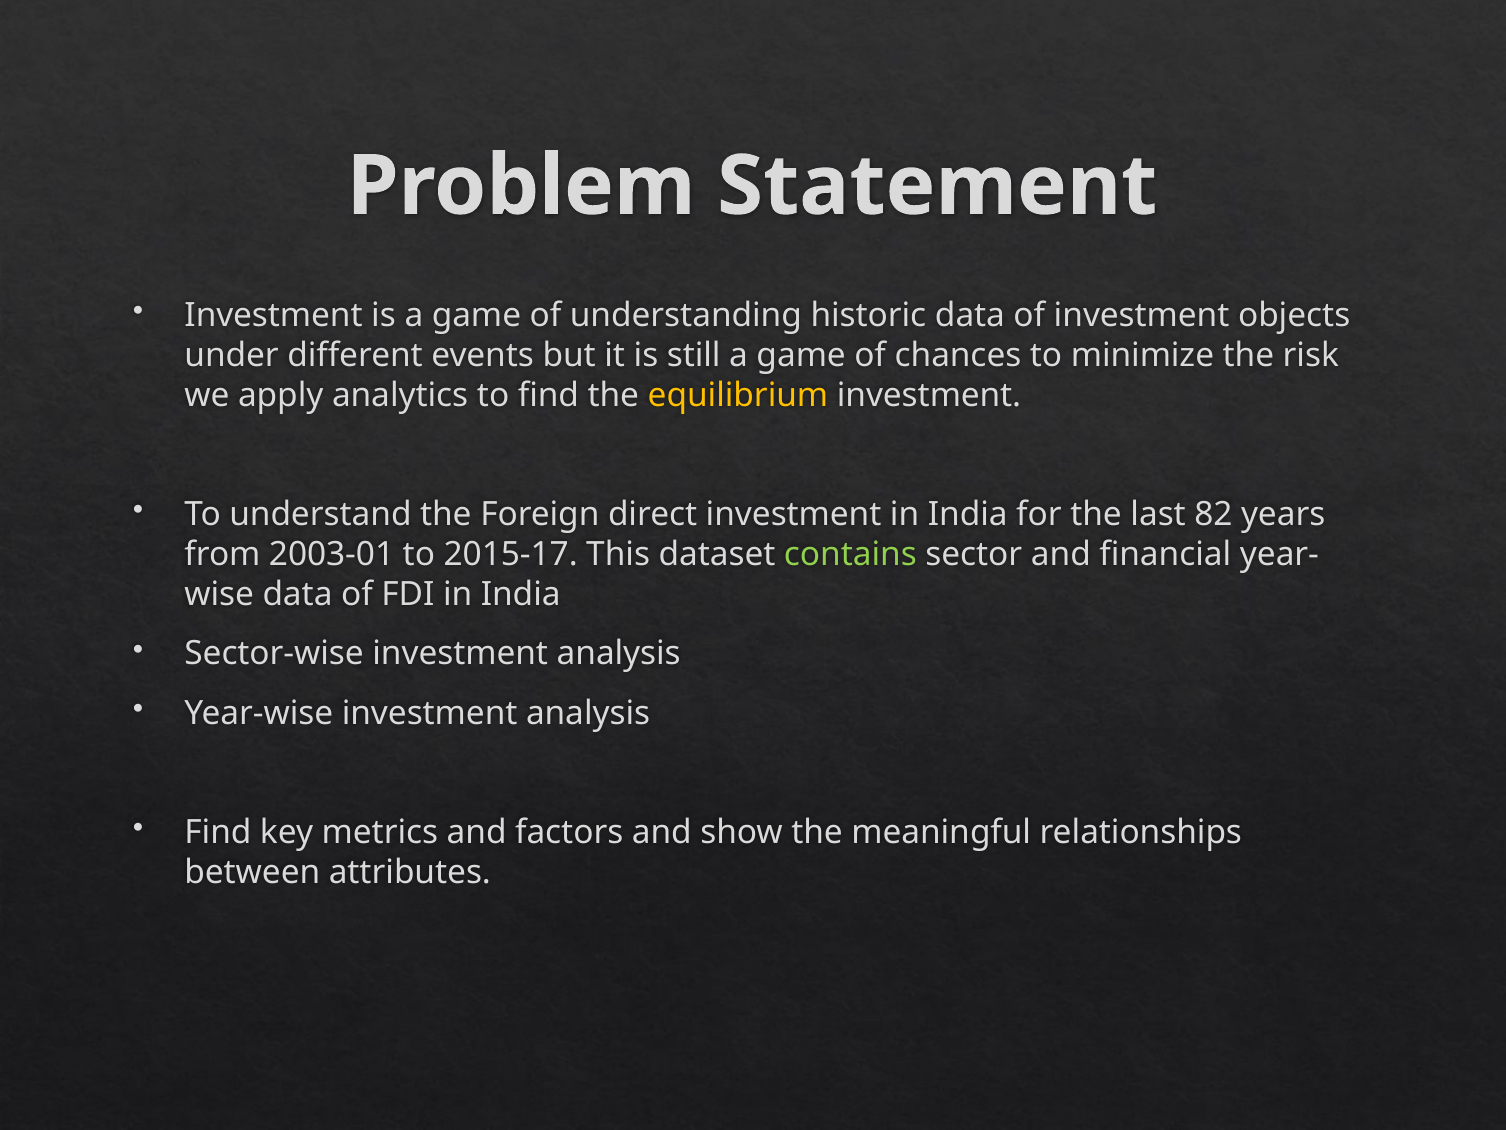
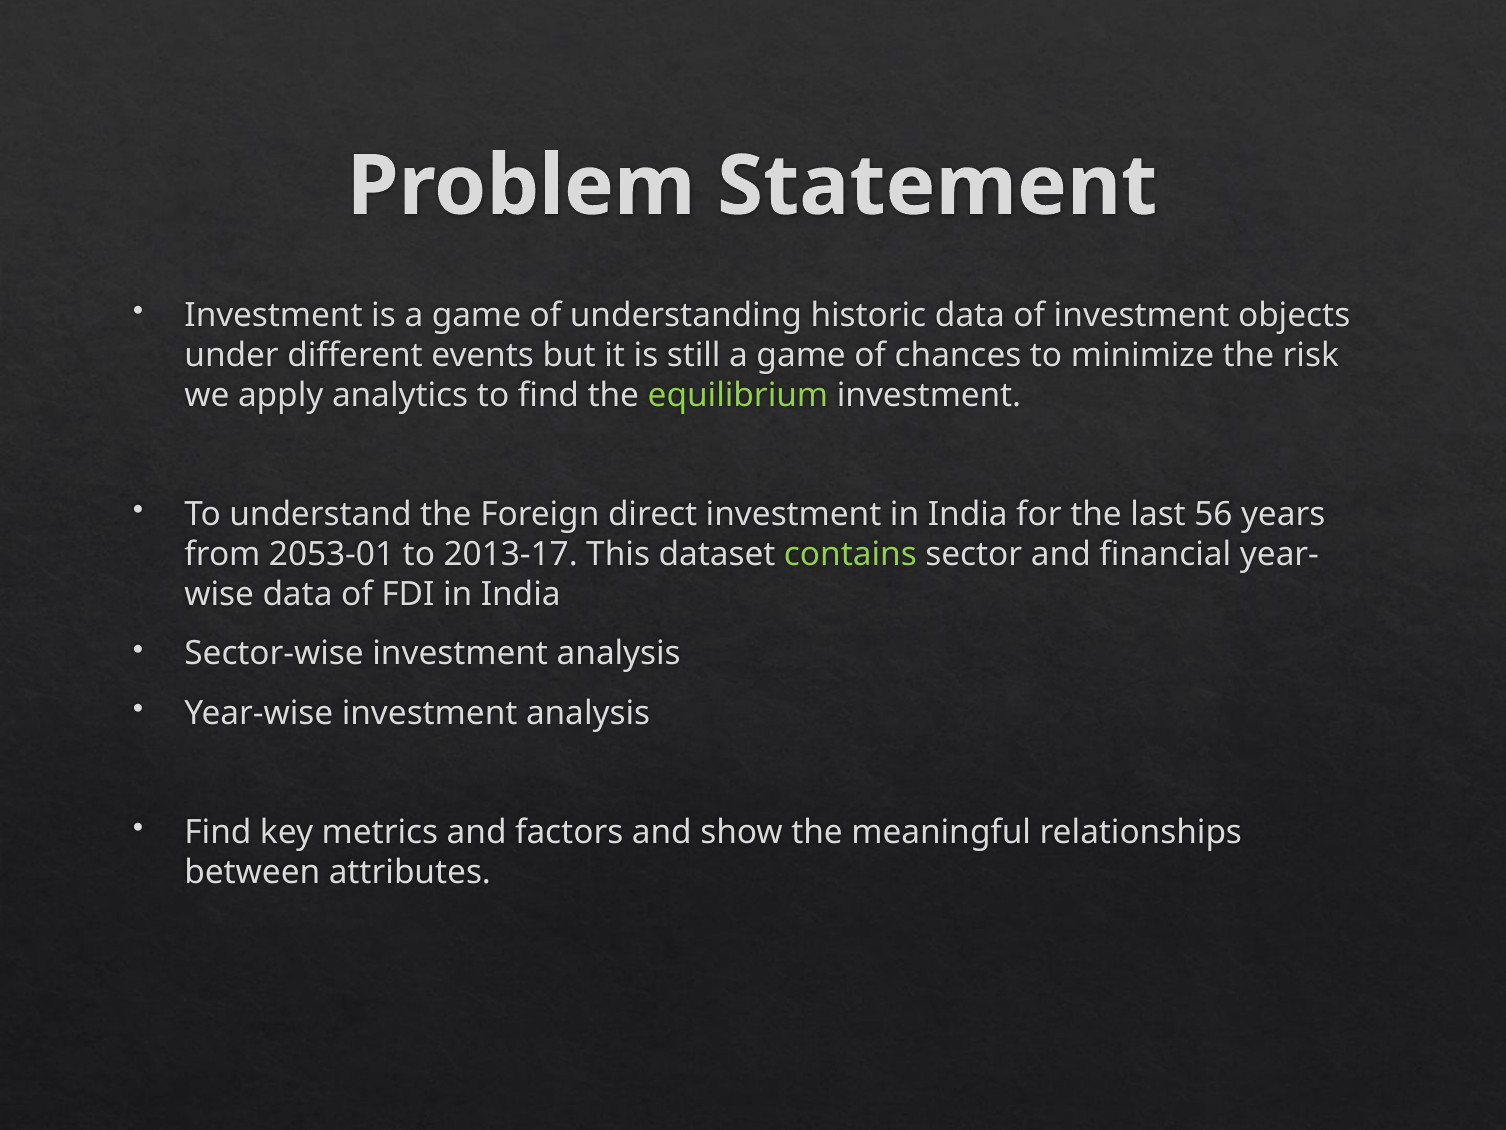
equilibrium colour: yellow -> light green (738, 395)
82: 82 -> 56 (1213, 514)
2003-01: 2003-01 -> 2053-01 (332, 554)
2015-17: 2015-17 -> 2013-17 (511, 554)
